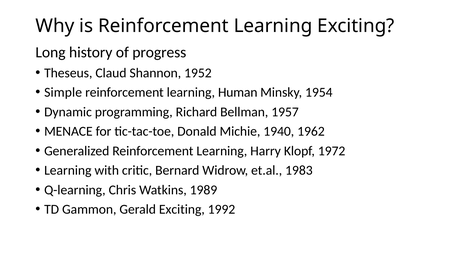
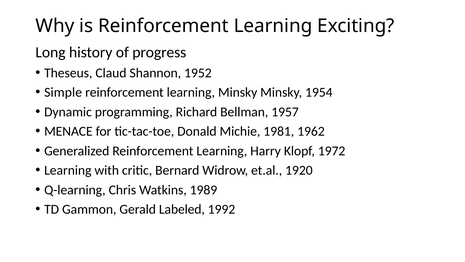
learning Human: Human -> Minsky (238, 92)
1940: 1940 -> 1981 (279, 131)
1983: 1983 -> 1920 (299, 170)
Gerald Exciting: Exciting -> Labeled (182, 209)
